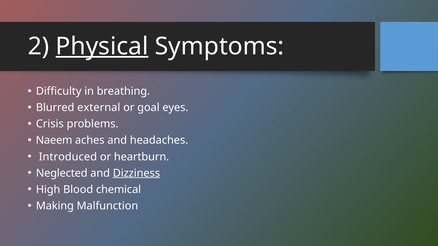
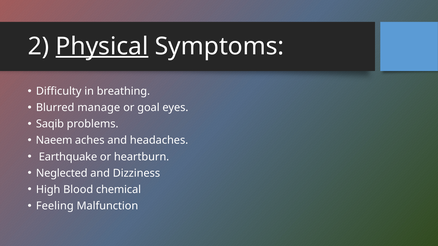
external: external -> manage (99, 108)
Crisis: Crisis -> Saqib (50, 124)
Introduced: Introduced -> Earthquake (68, 157)
Dizziness underline: present -> none (136, 173)
Making: Making -> Feeling (55, 206)
